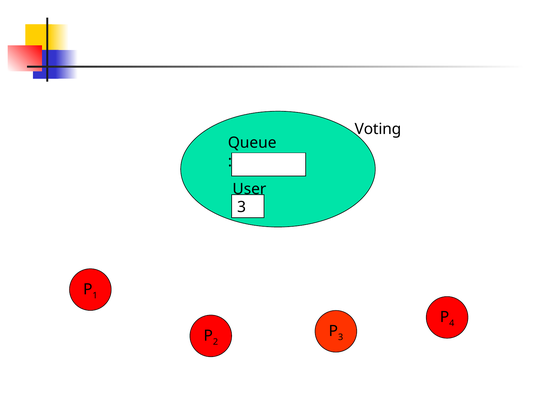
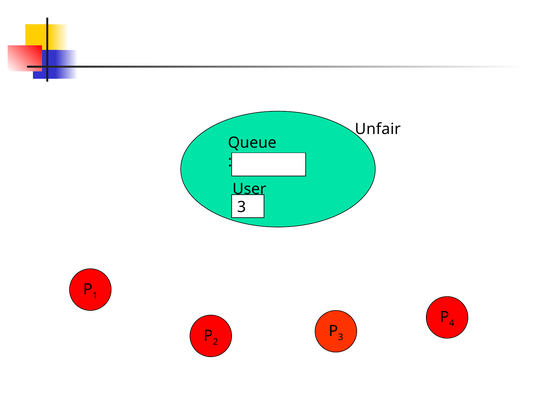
Voting: Voting -> Unfair (378, 129)
